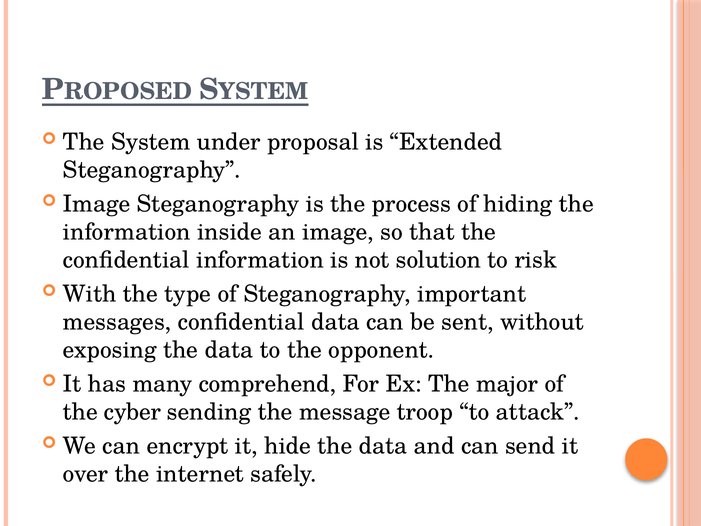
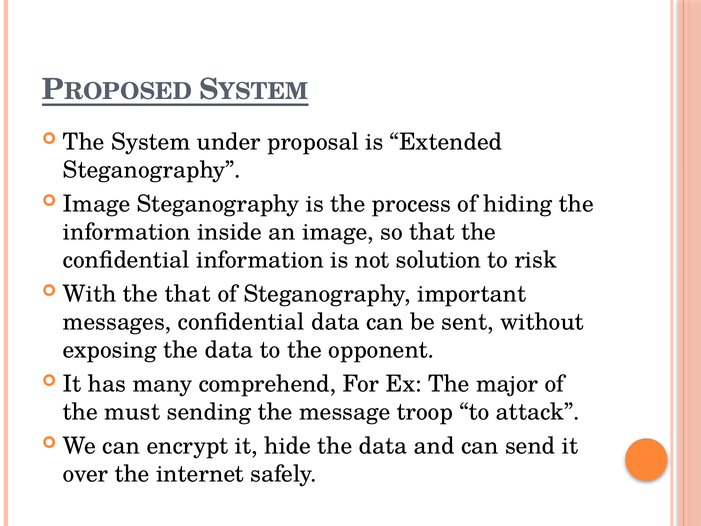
the type: type -> that (188, 294)
cyber: cyber -> must (132, 412)
